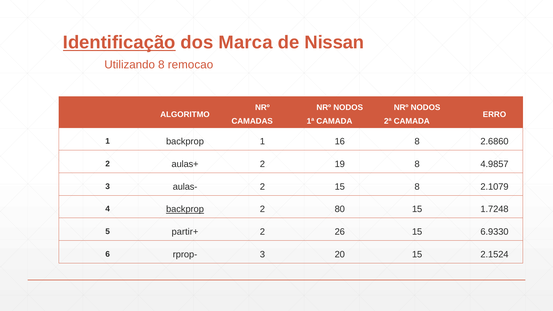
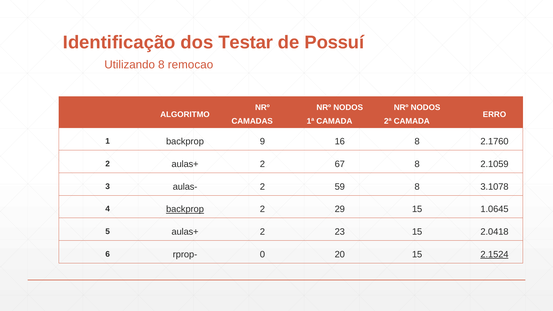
Identificação underline: present -> none (119, 43)
Marca: Marca -> Testar (246, 43)
Nissan: Nissan -> Possuí (334, 43)
backprop 1: 1 -> 9 (262, 142)
2.6860: 2.6860 -> 2.1760 (494, 142)
19: 19 -> 67 (340, 164)
4.9857: 4.9857 -> 2.1059 (494, 164)
2 15: 15 -> 59 (340, 187)
2.1079: 2.1079 -> 3.1078 (494, 187)
80: 80 -> 29 (340, 209)
1.7248: 1.7248 -> 1.0645 (494, 209)
5 partir+: partir+ -> aulas+ (185, 232)
26: 26 -> 23 (340, 232)
6.9330: 6.9330 -> 2.0418 (494, 232)
rprop- 3: 3 -> 0 (262, 254)
2.1524 underline: none -> present (494, 254)
